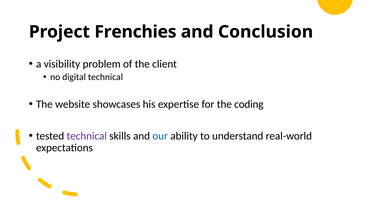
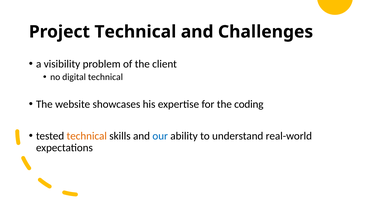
Project Frenchies: Frenchies -> Technical (135, 32)
Conclusion: Conclusion -> Challenges (266, 32)
technical colour: purple -> orange (87, 136)
